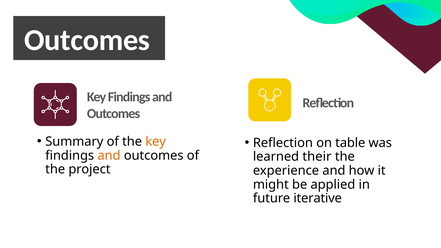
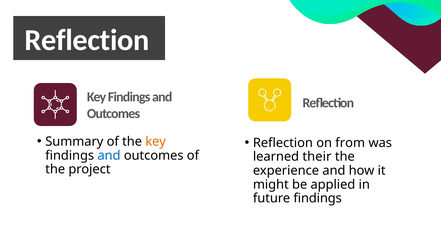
Outcomes: Outcomes -> Reflection (87, 40)
table: table -> from (350, 143)
and colour: orange -> blue (109, 156)
future iterative: iterative -> findings (318, 198)
